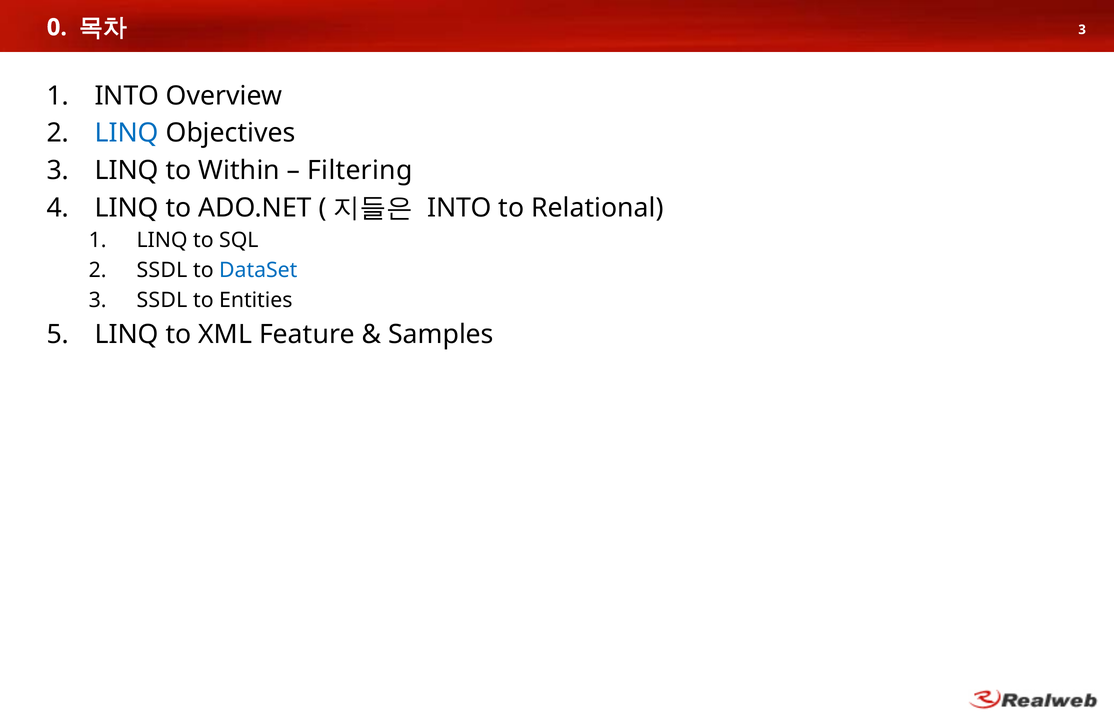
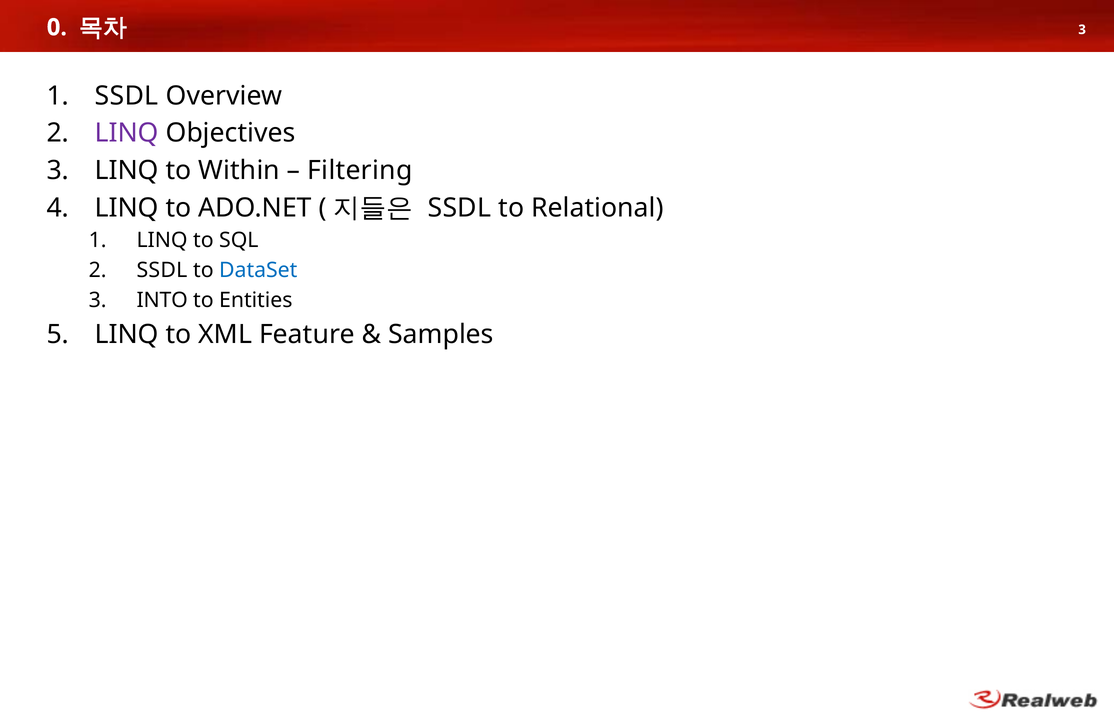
INTO: INTO -> SSDL (127, 96)
LINQ colour: blue -> purple (127, 133)
INTO: INTO -> SSDL (459, 208)
3 SSDL: SSDL -> INTO (162, 300)
